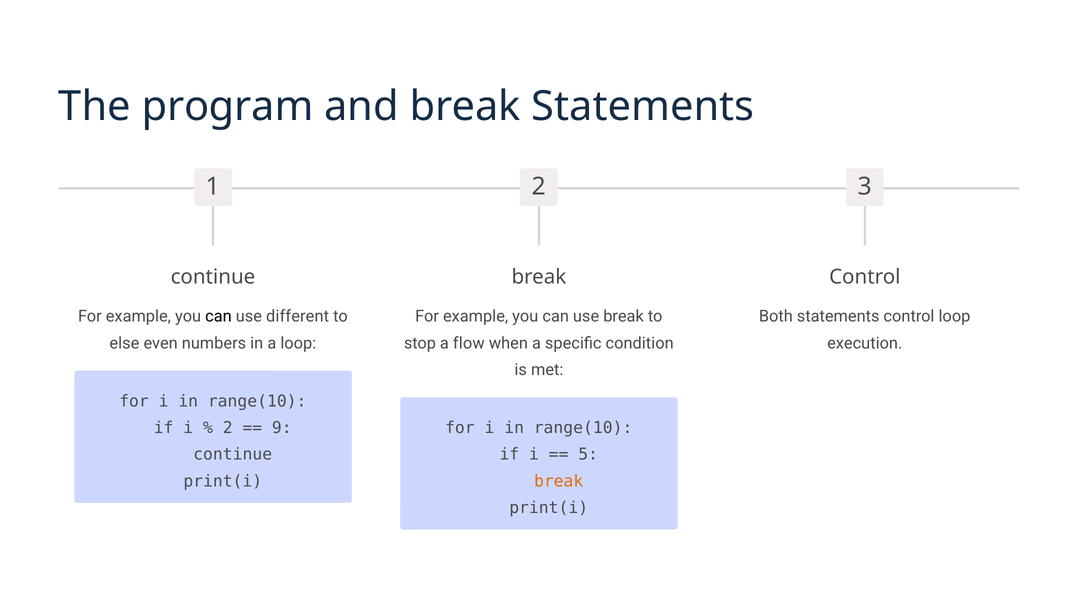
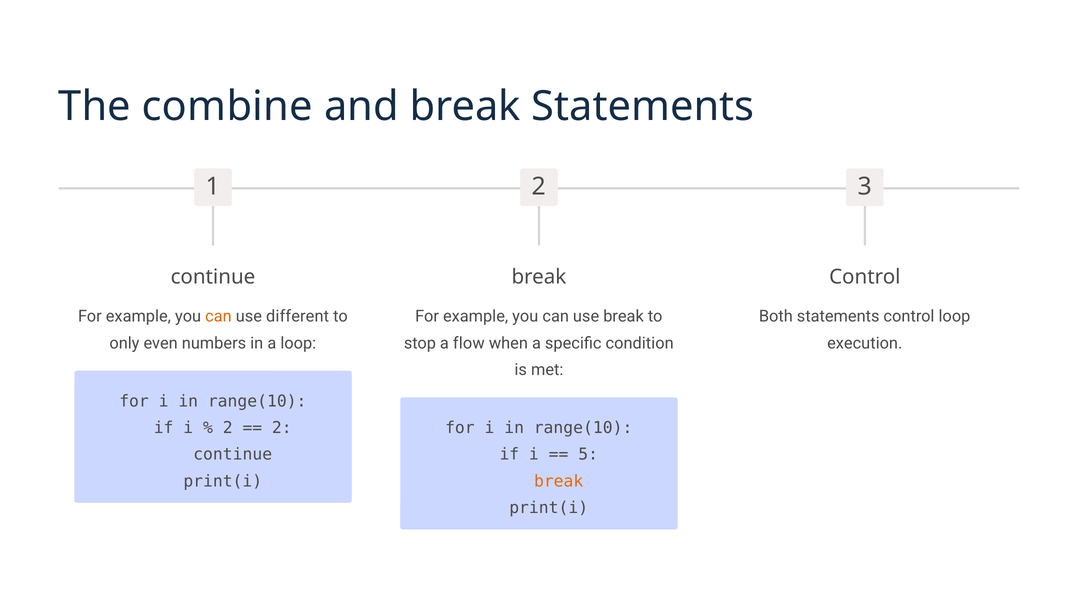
program: program -> combine (227, 106)
can colour: black -> orange (218, 317)
else: else -> only (124, 343)
9: 9 -> 2 (282, 428)
